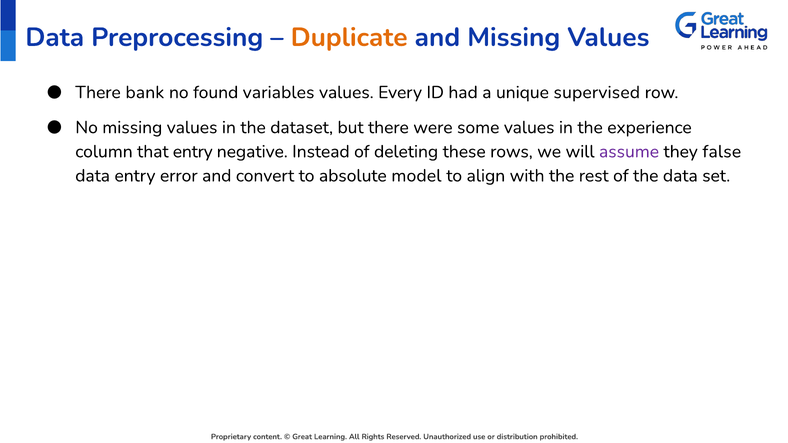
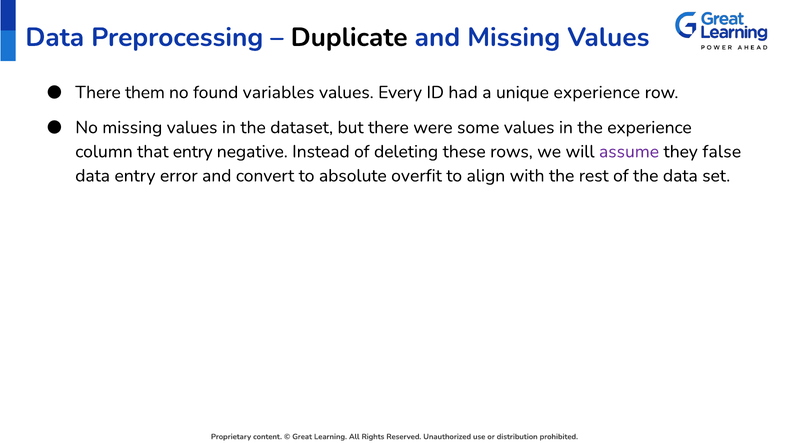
Duplicate colour: orange -> black (349, 37)
bank: bank -> them (145, 92)
unique supervised: supervised -> experience (597, 92)
model: model -> overfit (416, 176)
